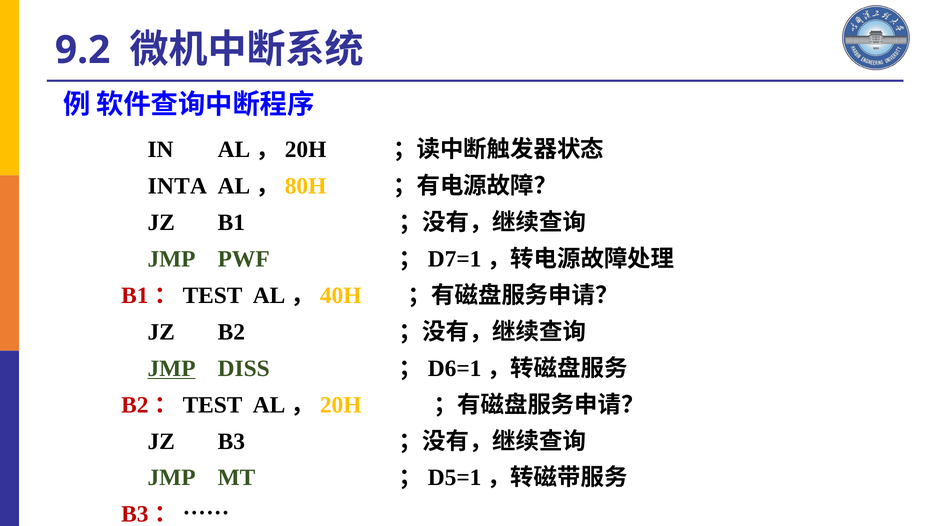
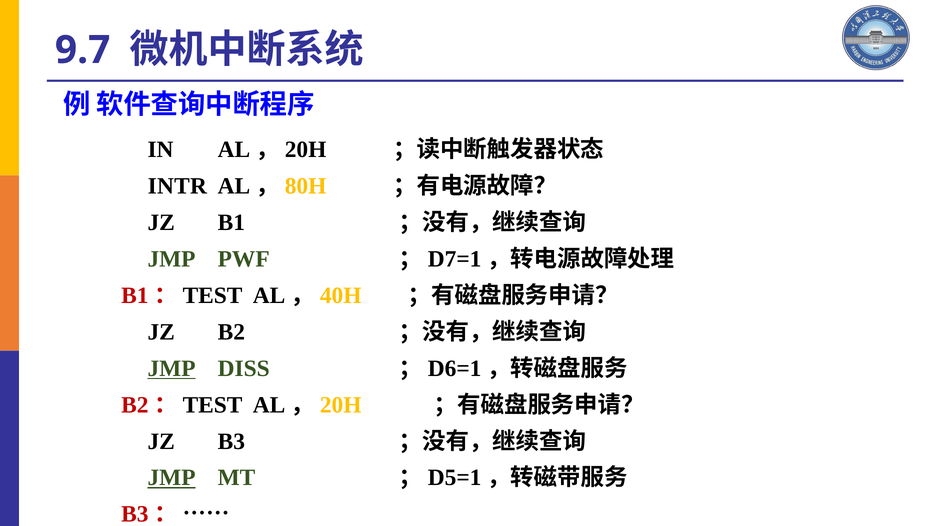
9.2: 9.2 -> 9.7 (83, 50)
INTA: INTA -> INTR (177, 186)
JMP underline: none -> present (172, 478)
